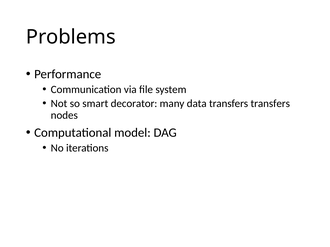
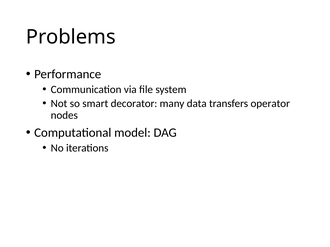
transfers transfers: transfers -> operator (270, 104)
